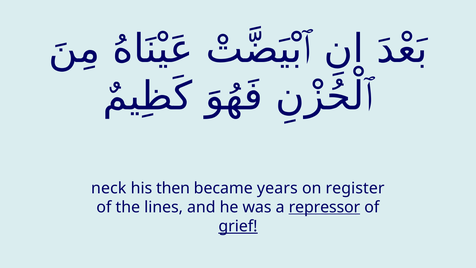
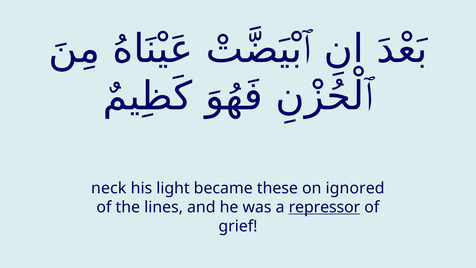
then: then -> light (173, 188)
years: years -> these (277, 188)
register: register -> ignored (355, 188)
grief underline: present -> none (238, 226)
